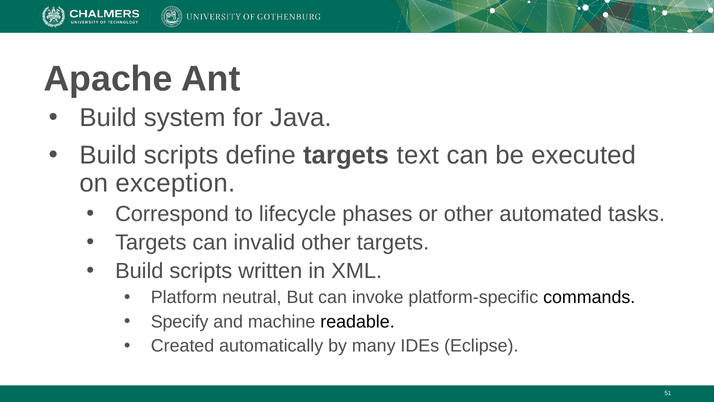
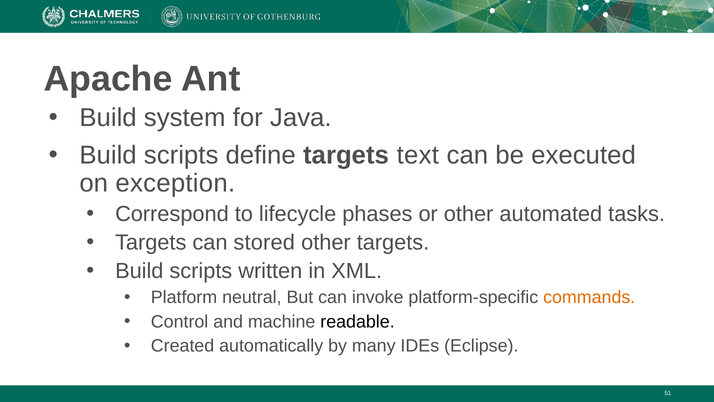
invalid: invalid -> stored (264, 242)
commands colour: black -> orange (589, 297)
Specify: Specify -> Control (180, 321)
